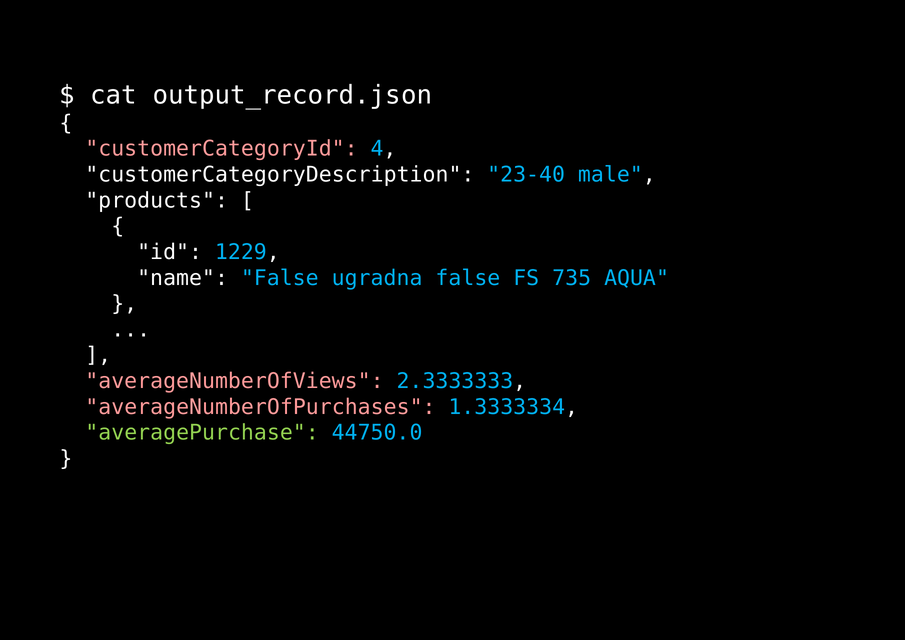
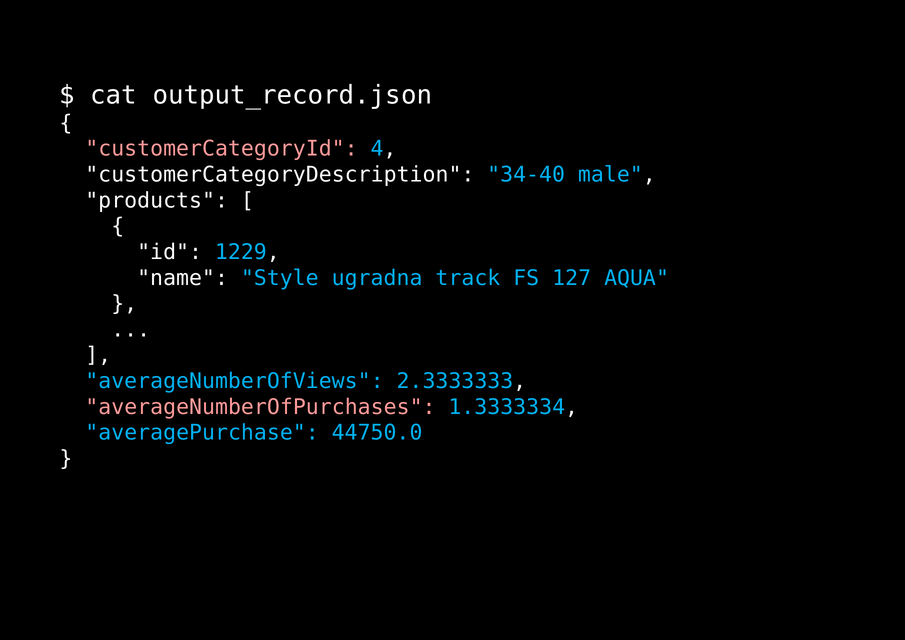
23-40: 23-40 -> 34-40 (526, 175)
name False: False -> Style (280, 278)
ugradna false: false -> track (468, 278)
735: 735 -> 127 (572, 278)
averageNumberOfViews colour: pink -> light blue (234, 381)
averagePurchase colour: light green -> light blue (202, 433)
